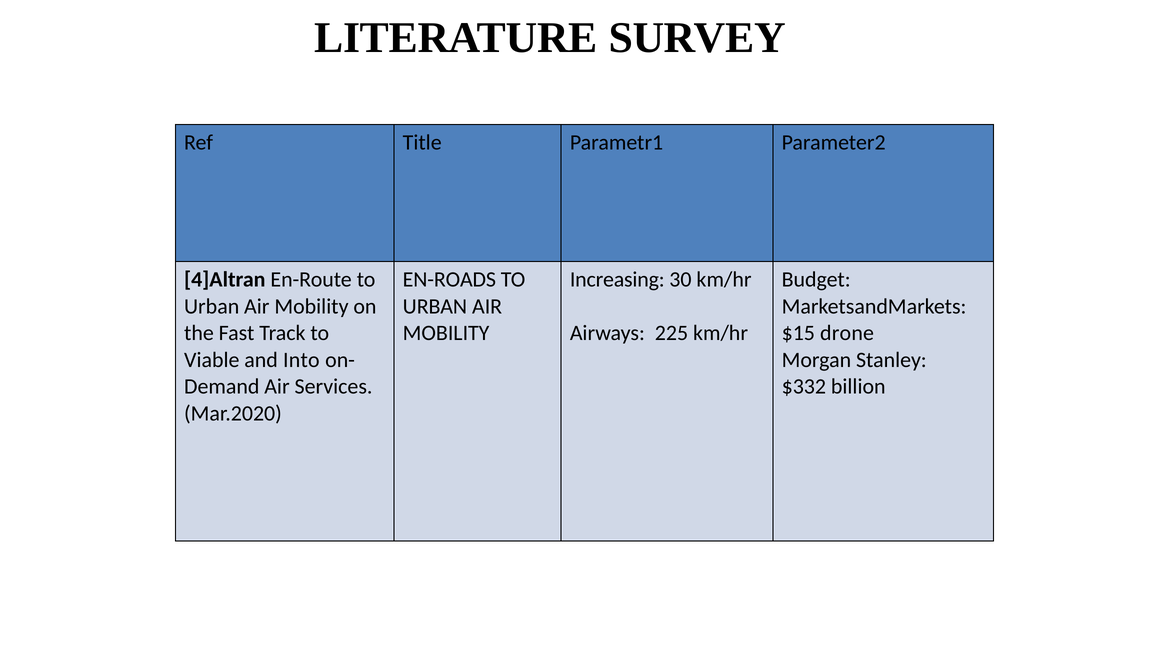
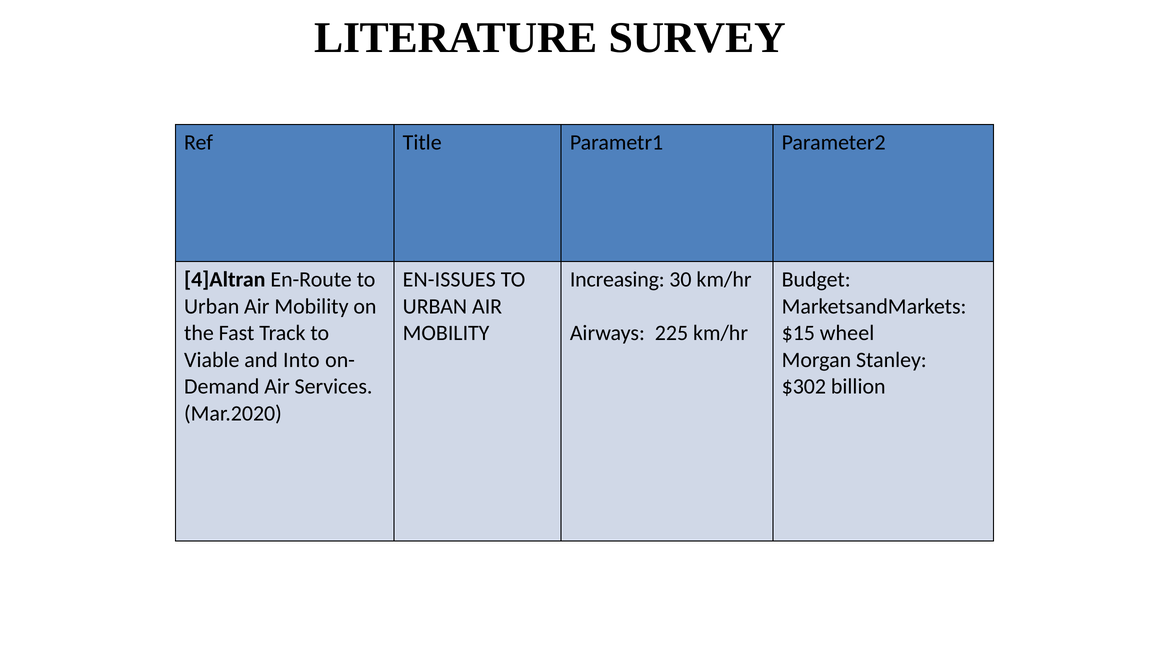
EN-ROADS: EN-ROADS -> EN-ISSUES (449, 279)
drone: drone -> wheel (847, 333)
$332: $332 -> $302 (804, 386)
